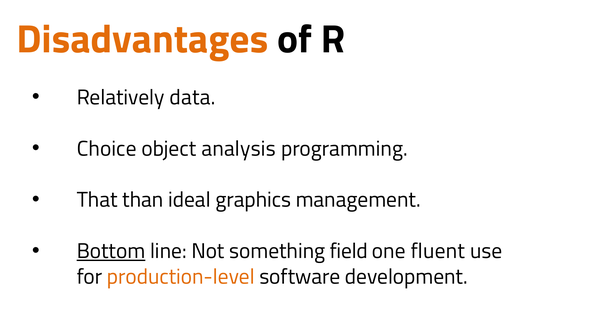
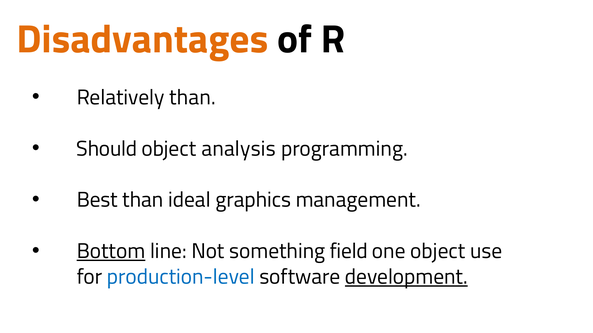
Relatively data: data -> than (192, 98)
Choice: Choice -> Should (107, 149)
That: That -> Best (97, 200)
one fluent: fluent -> object (438, 252)
production-level colour: orange -> blue (181, 277)
development underline: none -> present (406, 277)
